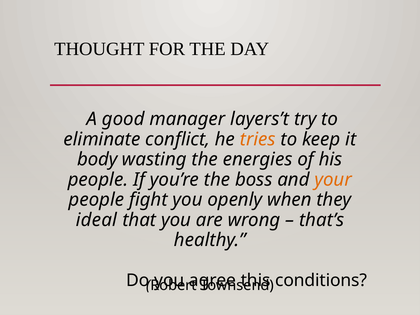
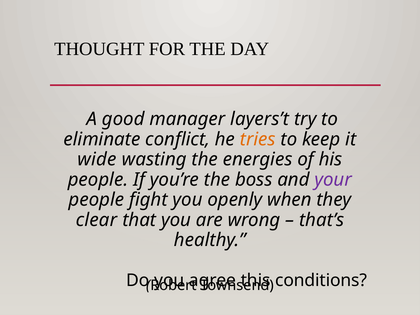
body: body -> wide (97, 159)
your colour: orange -> purple (333, 180)
ideal: ideal -> clear (96, 220)
